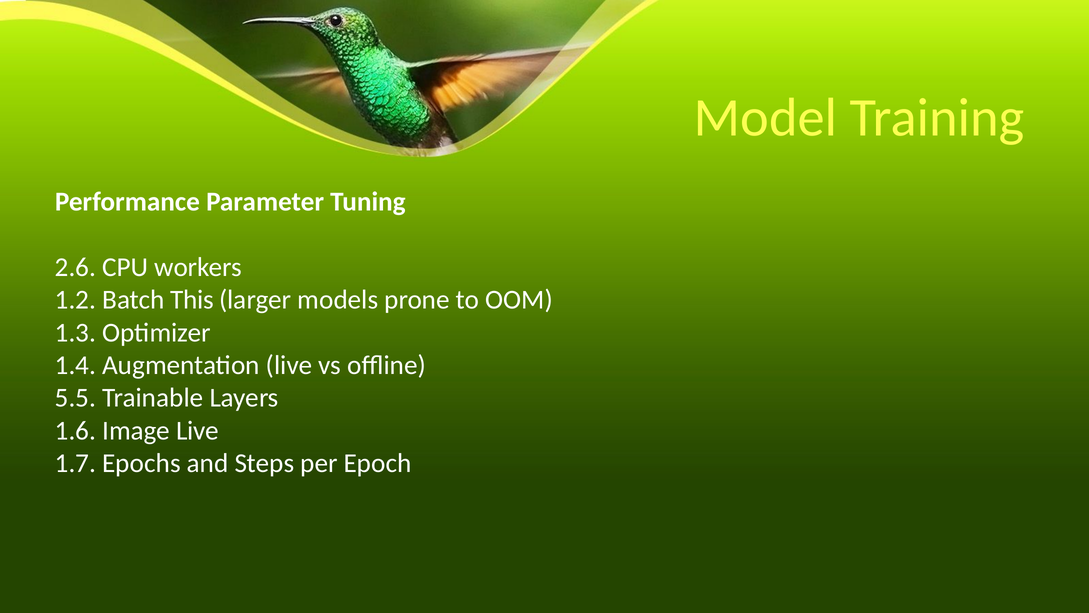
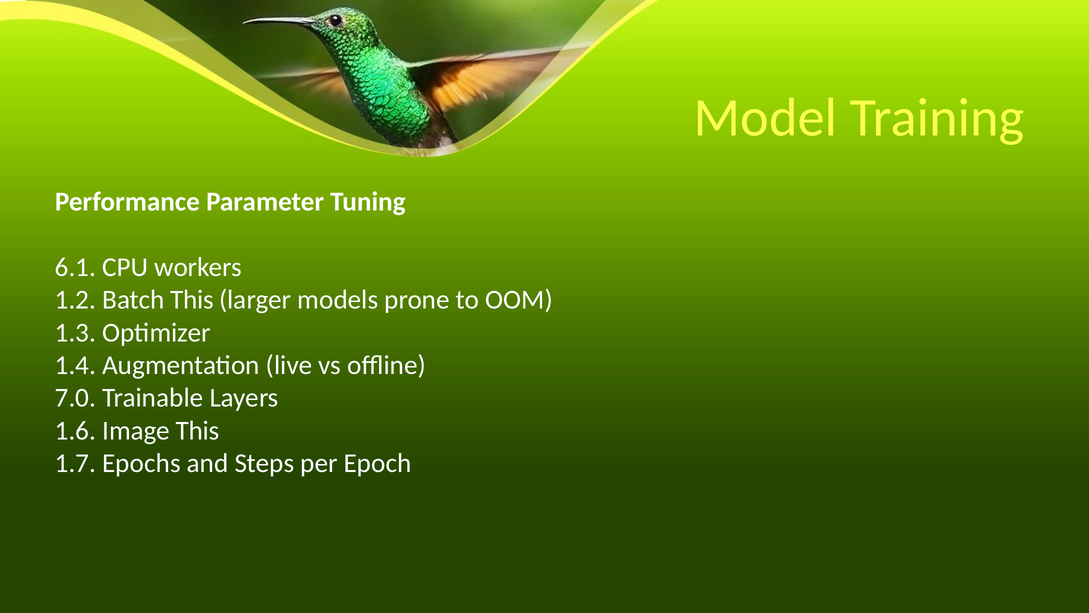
2.6: 2.6 -> 6.1 (75, 267)
5.5: 5.5 -> 7.0 (75, 398)
Image Live: Live -> This (197, 430)
